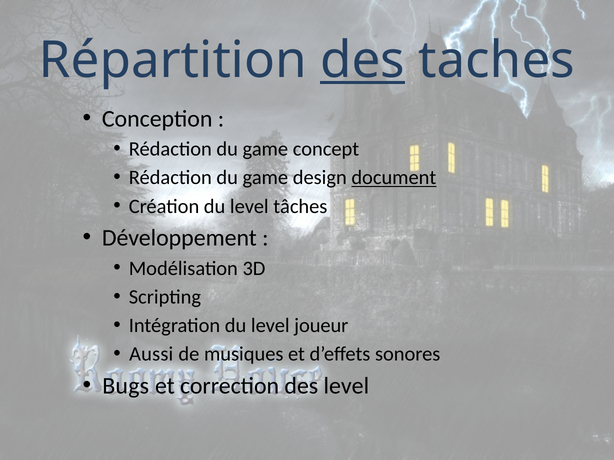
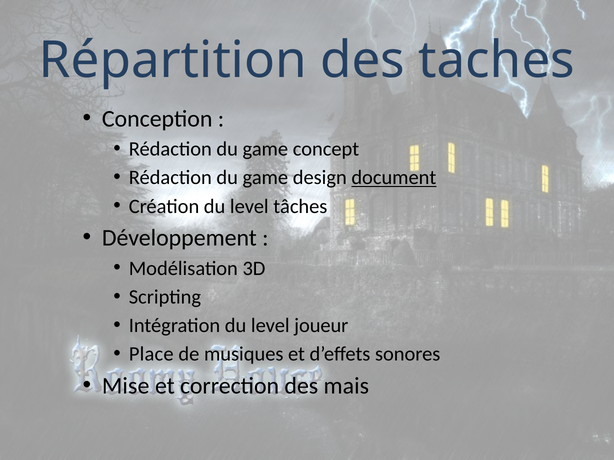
des underline: present -> none (362, 60)
Aussi: Aussi -> Place (151, 355)
Bugs: Bugs -> Mise (126, 386)
des level: level -> mais (346, 386)
